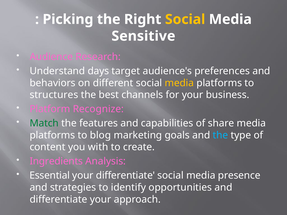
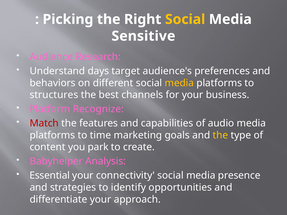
Match colour: green -> red (44, 123)
share: share -> audio (221, 123)
blog: blog -> time (100, 135)
the colour: light blue -> yellow (220, 135)
with: with -> park (98, 147)
Ingredients: Ingredients -> Babyhelper (56, 161)
your differentiate: differentiate -> connectivity (125, 176)
